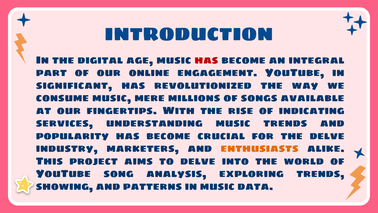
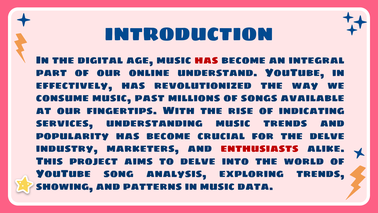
engagement: engagement -> understand (217, 73)
significant: significant -> effectively (74, 85)
mere: mere -> past (150, 98)
enthusiasts colour: orange -> red (260, 148)
